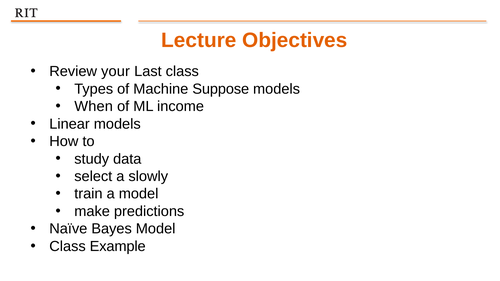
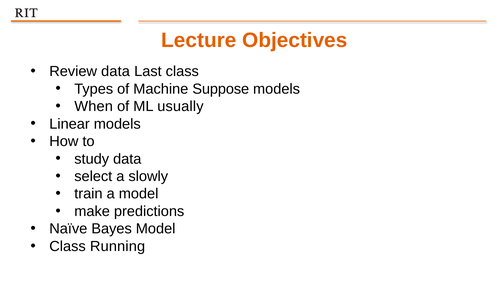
Review your: your -> data (116, 71)
income: income -> usually (180, 106)
Example: Example -> Running (118, 247)
